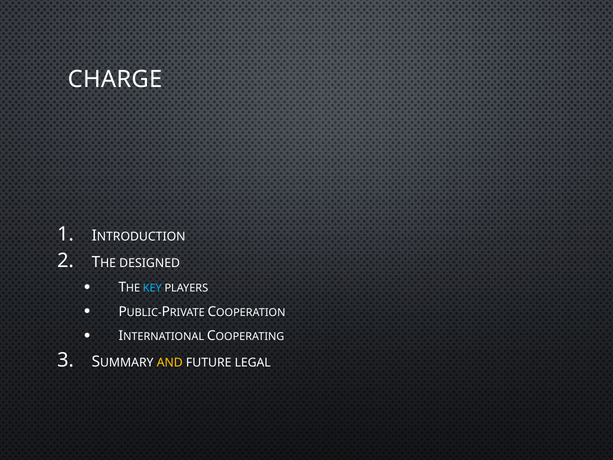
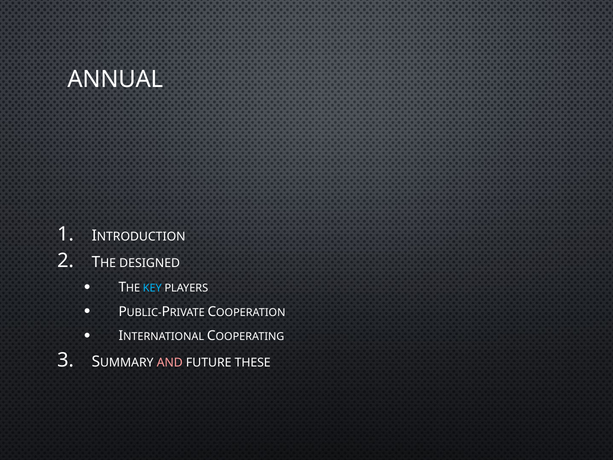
CHARGE: CHARGE -> ANNUAL (115, 79)
AND colour: yellow -> pink (170, 362)
LEGAL: LEGAL -> THESE (253, 362)
